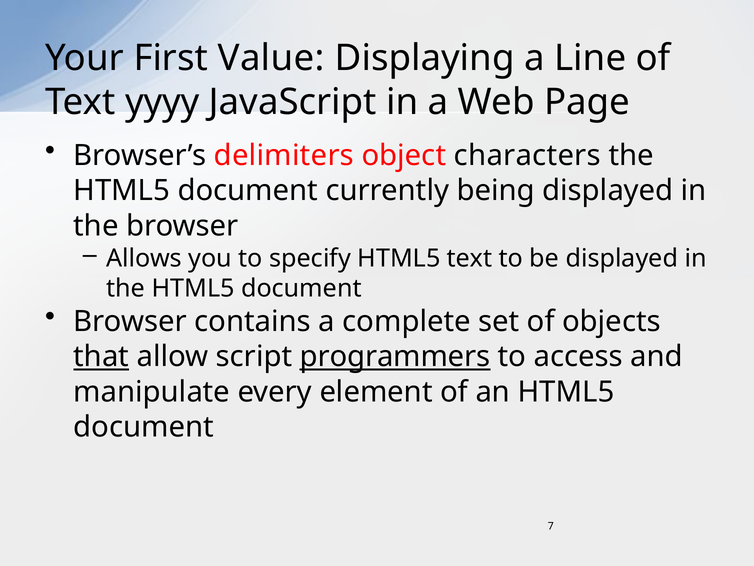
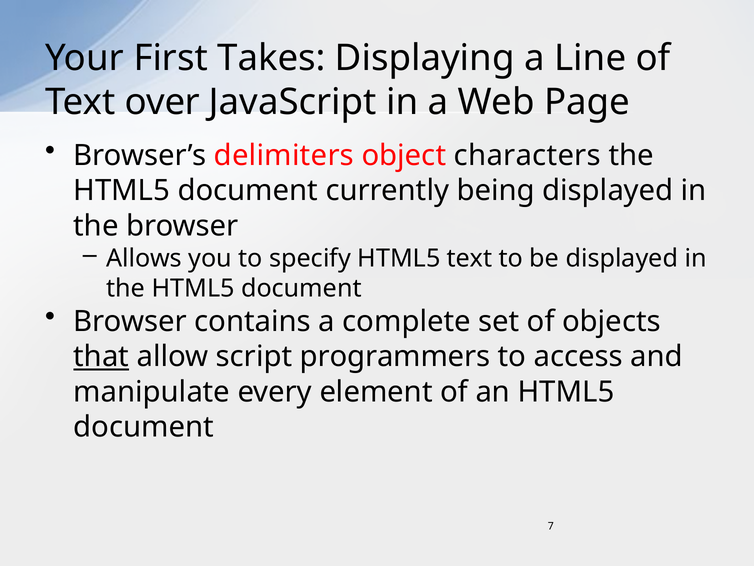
Value: Value -> Takes (271, 58)
yyyy: yyyy -> over (162, 102)
programmers underline: present -> none (395, 356)
